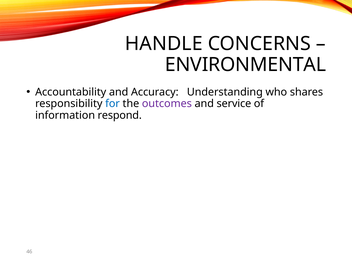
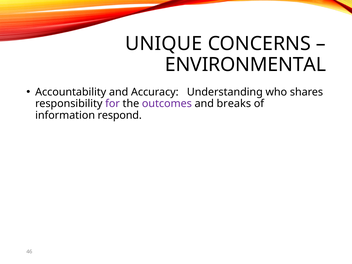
HANDLE: HANDLE -> UNIQUE (164, 44)
for colour: blue -> purple (113, 104)
service: service -> breaks (234, 104)
